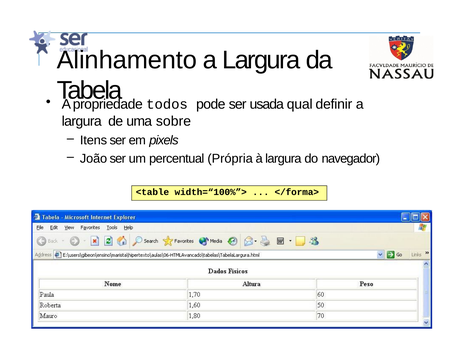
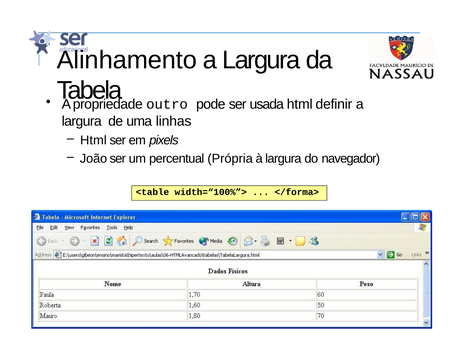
todos: todos -> outro (167, 104)
usada qual: qual -> html (300, 104)
sobre: sobre -> linhas (174, 121)
Itens: Itens -> Html (93, 140)
